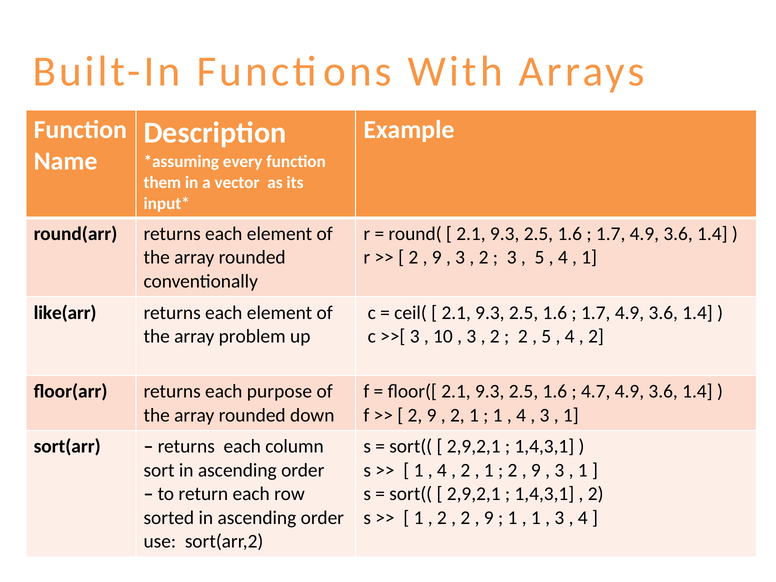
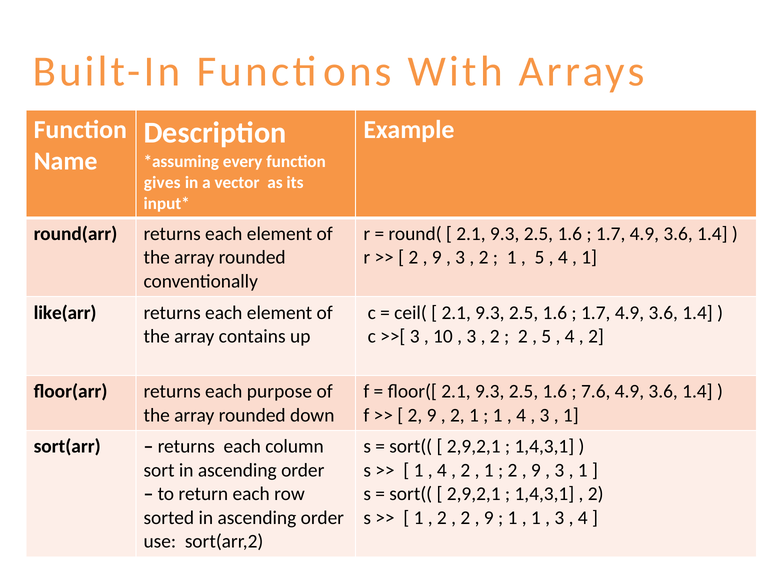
them: them -> gives (162, 183)
3: 3 -> 1 (512, 257)
problem: problem -> contains (252, 336)
4.7: 4.7 -> 7.6 (596, 391)
